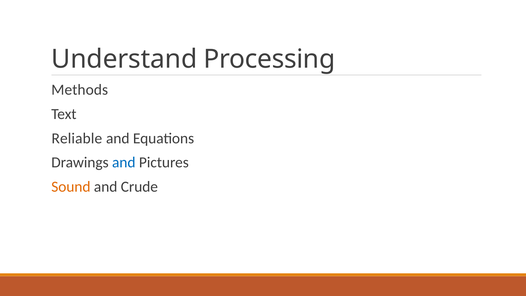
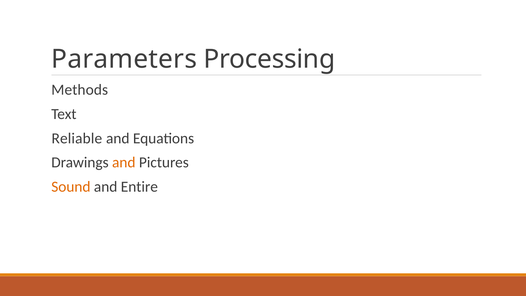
Understand: Understand -> Parameters (124, 59)
and colour: blue -> orange (124, 163)
Crude: Crude -> Entire (139, 187)
